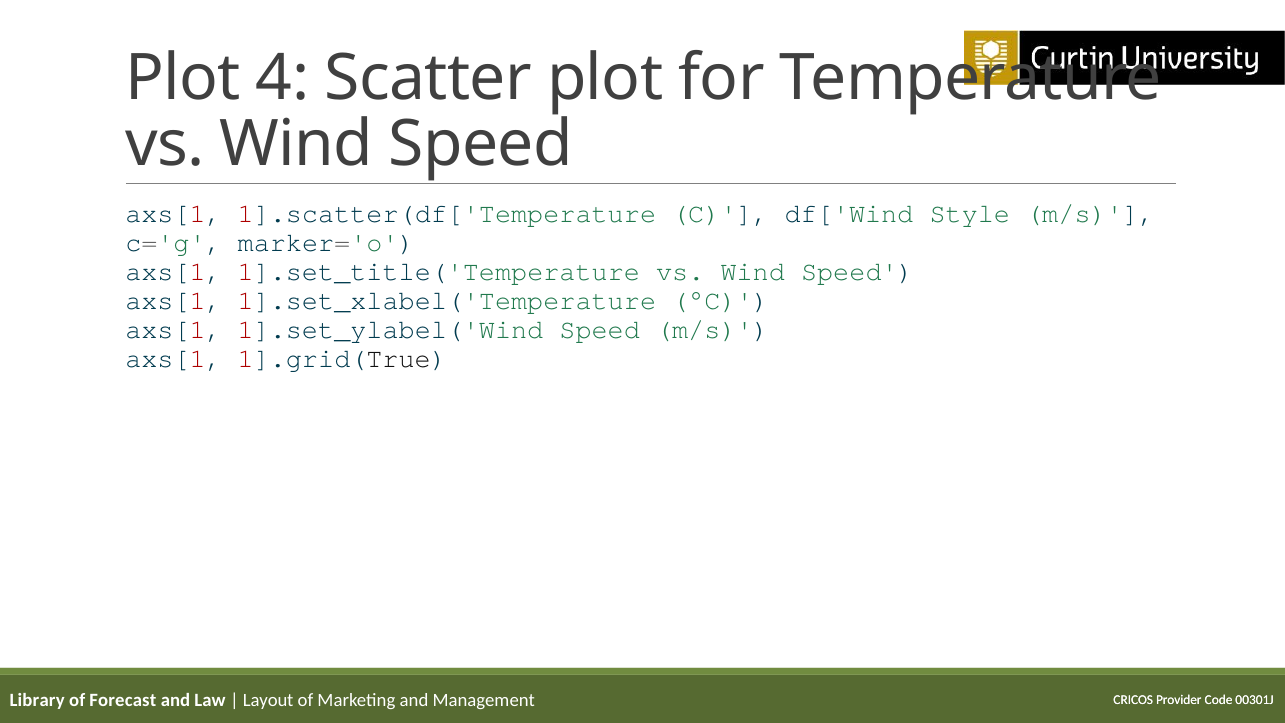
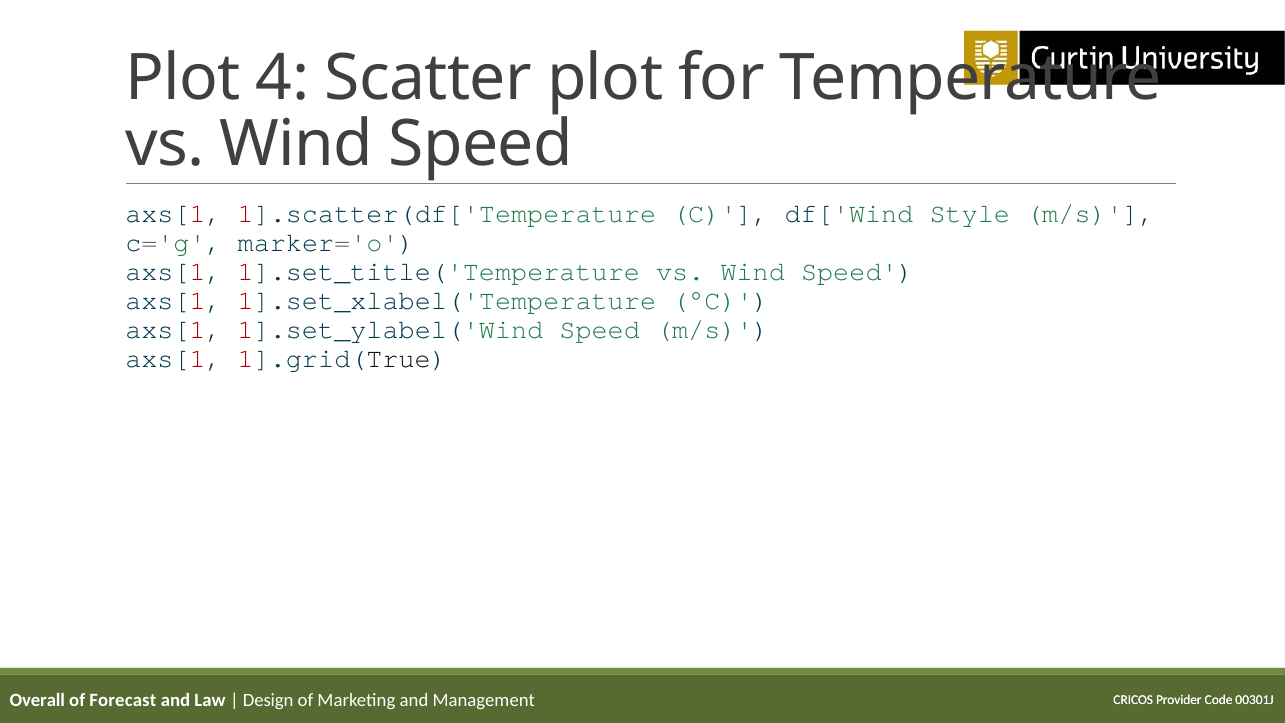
Library: Library -> Overall (37, 700)
Layout: Layout -> Design (268, 700)
